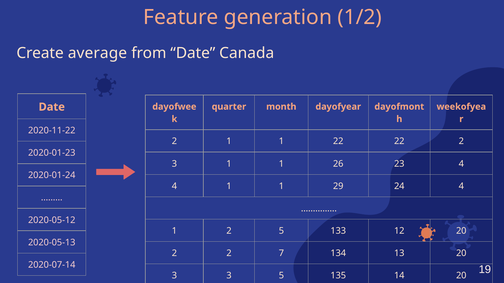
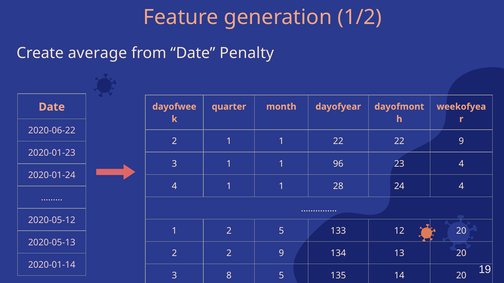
Canada: Canada -> Penalty (247, 53)
2020-11-22: 2020-11-22 -> 2020-06-22 (52, 131)
22 2: 2 -> 9 (461, 142)
26: 26 -> 96 (338, 164)
29: 29 -> 28 (338, 186)
2 7: 7 -> 9 (281, 254)
2020-07-14: 2020-07-14 -> 2020-01-14 (52, 265)
3 3: 3 -> 8 (229, 276)
